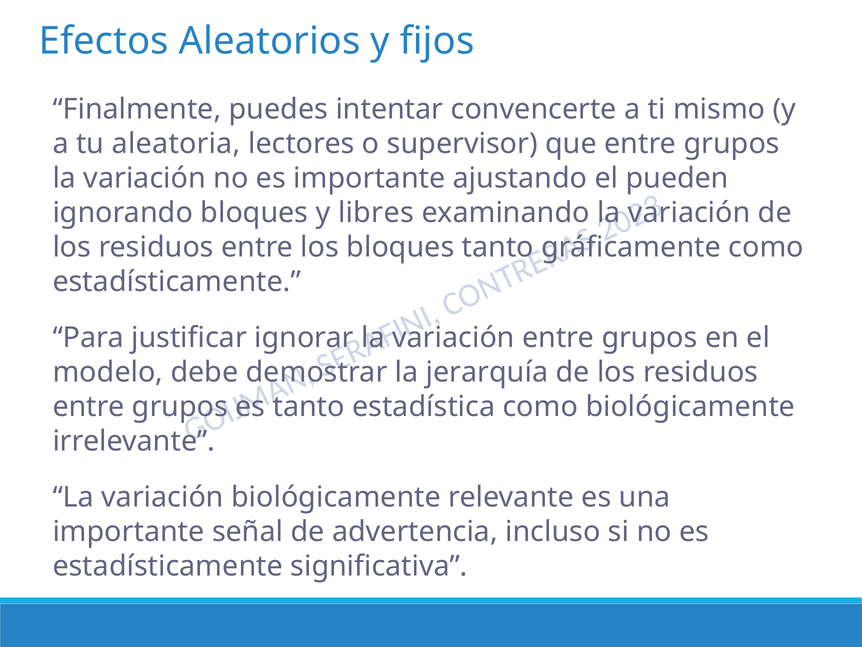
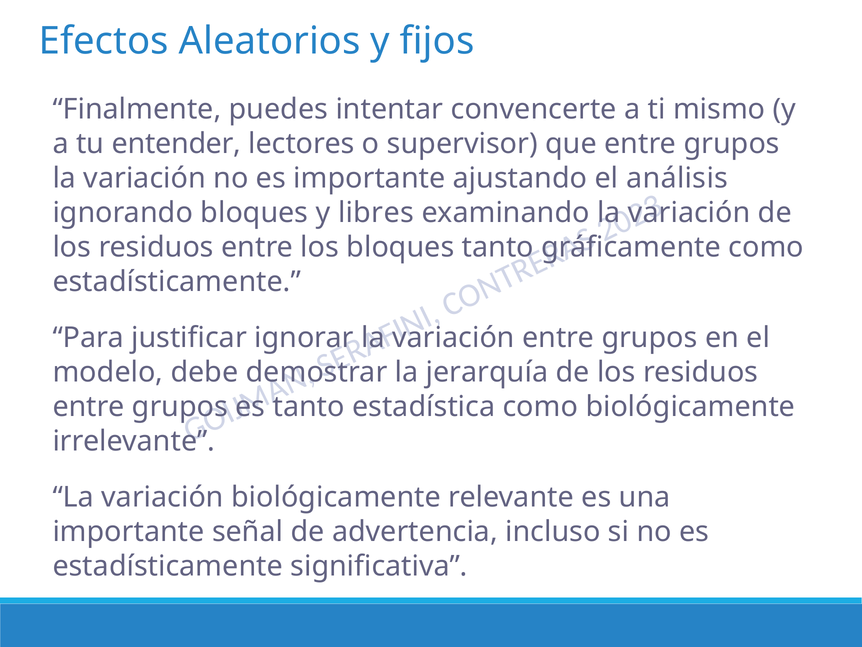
aleatoria: aleatoria -> entender (176, 144)
pueden: pueden -> análisis (677, 178)
